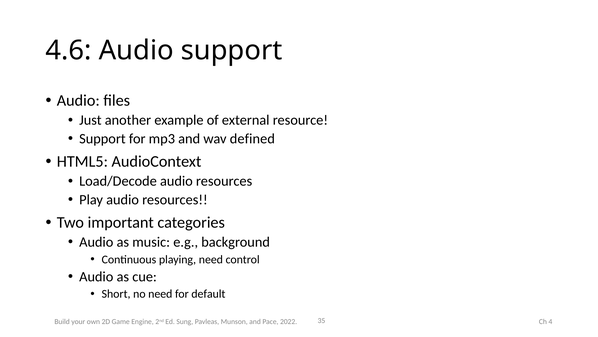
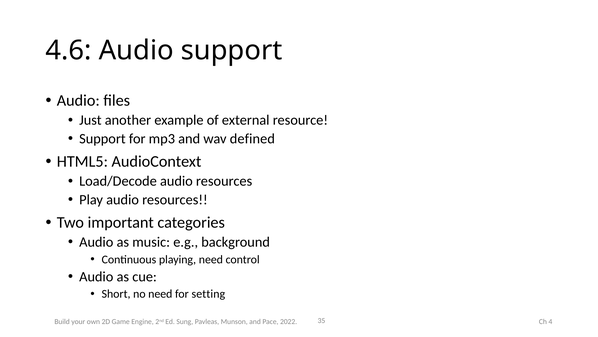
default: default -> setting (208, 293)
